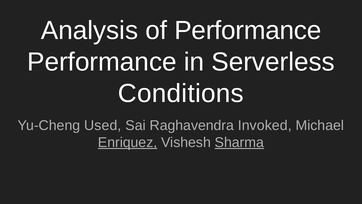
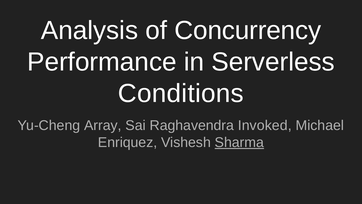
of Performance: Performance -> Concurrency (248, 31)
Used: Used -> Array (103, 125)
Enriquez underline: present -> none (128, 142)
